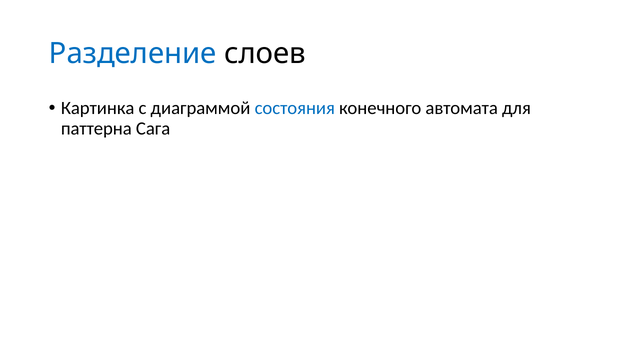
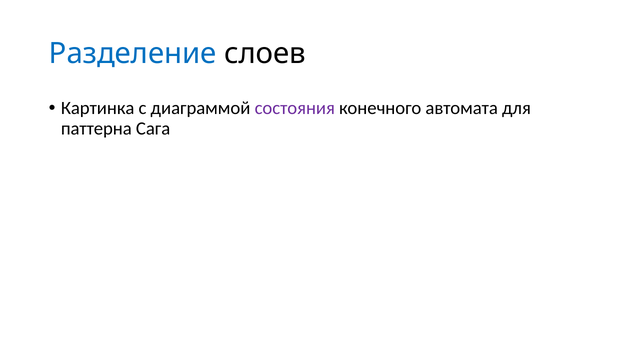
состояния colour: blue -> purple (295, 108)
